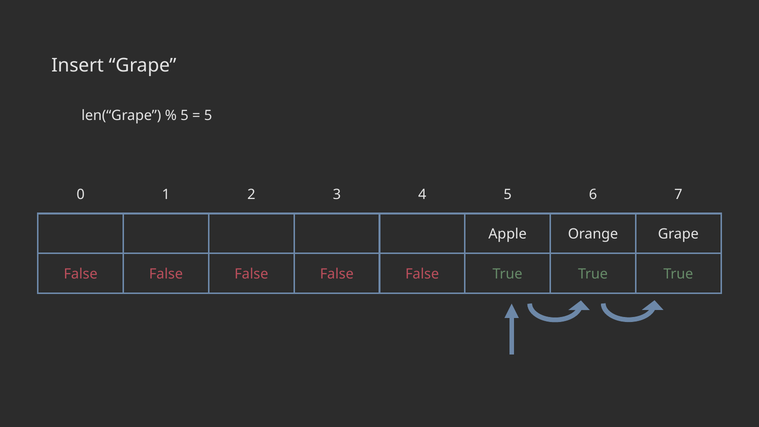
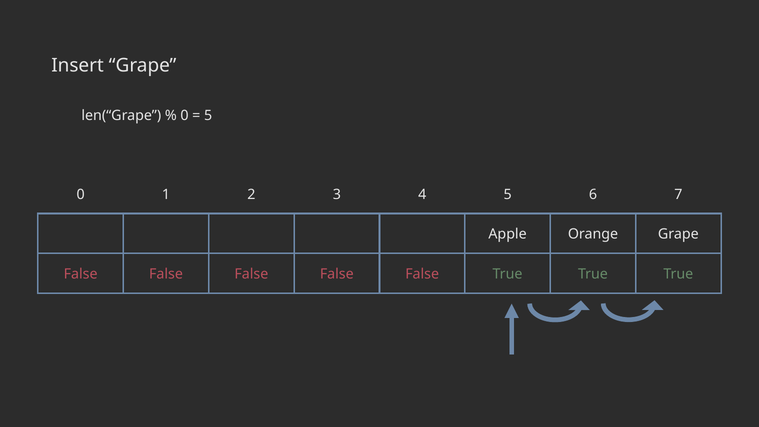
5: 5 -> 0 (185, 115)
